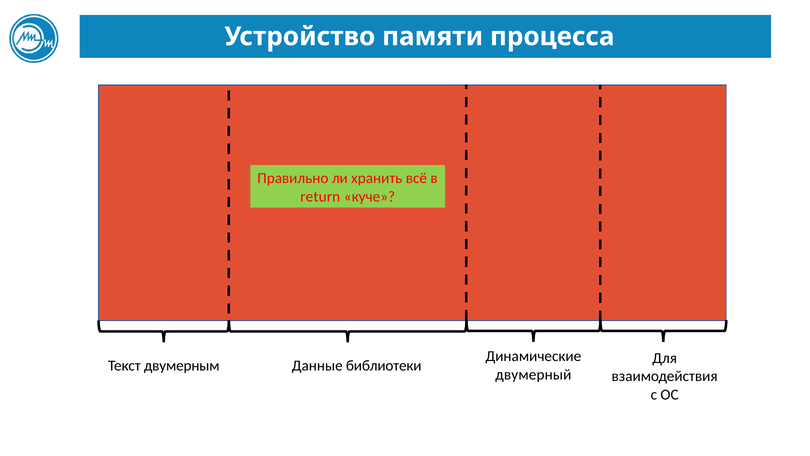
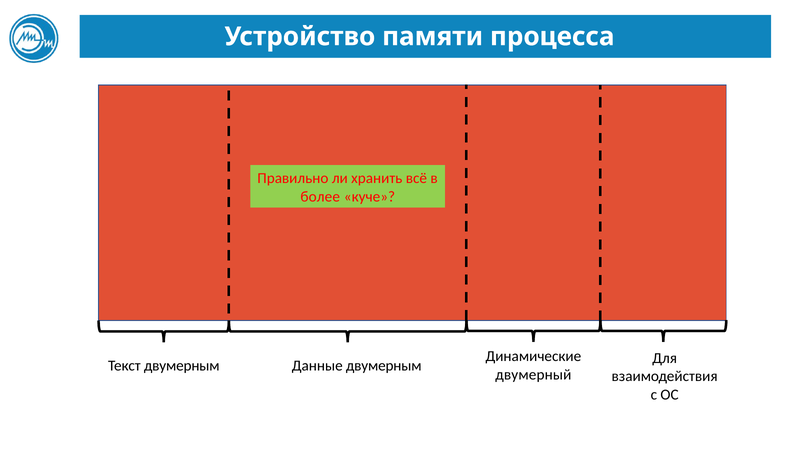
return: return -> более (320, 196)
Данные библиотеки: библиотеки -> двумерным (384, 365)
